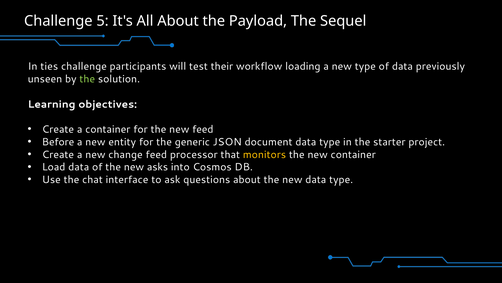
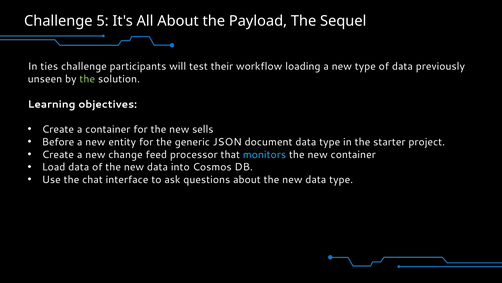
new feed: feed -> sells (203, 129)
monitors colour: yellow -> light blue (264, 154)
of the new asks: asks -> data (157, 167)
